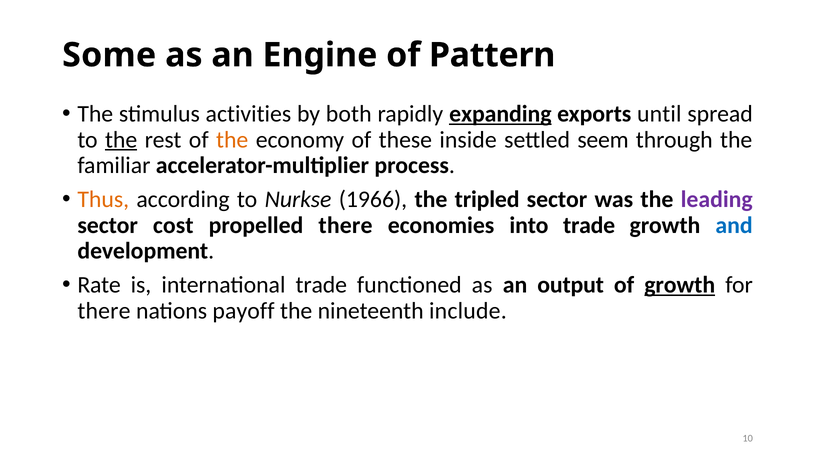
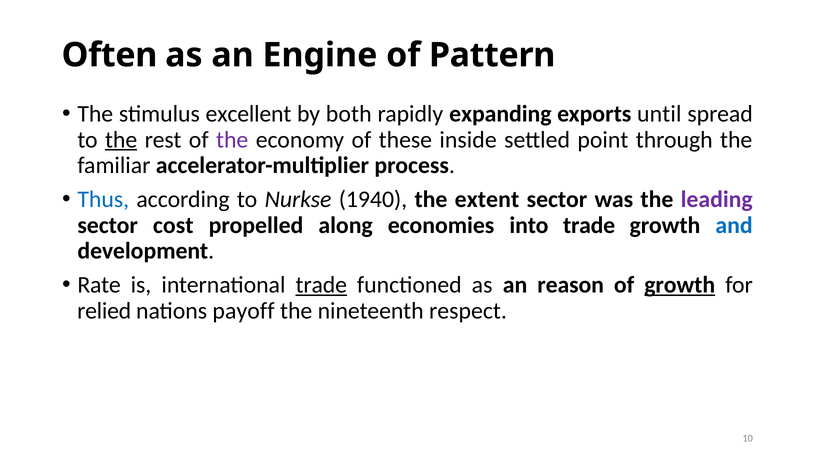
Some: Some -> Often (109, 55)
activities: activities -> excellent (248, 114)
expanding underline: present -> none (500, 114)
the colour: orange -> purple (232, 140)
seem: seem -> point (603, 140)
Thus colour: orange -> blue (103, 199)
1966: 1966 -> 1940 (373, 199)
tripled: tripled -> extent (487, 199)
propelled there: there -> along (346, 225)
trade underline: none -> present (321, 285)
output: output -> reason (571, 285)
there: there -> relied (104, 310)
include: include -> respect (468, 310)
